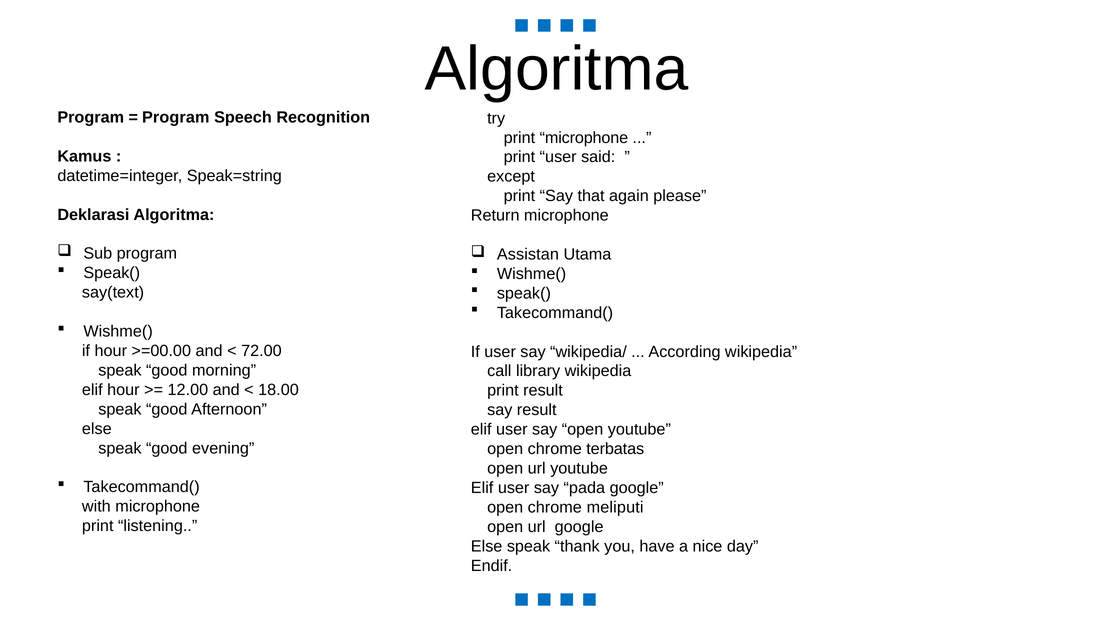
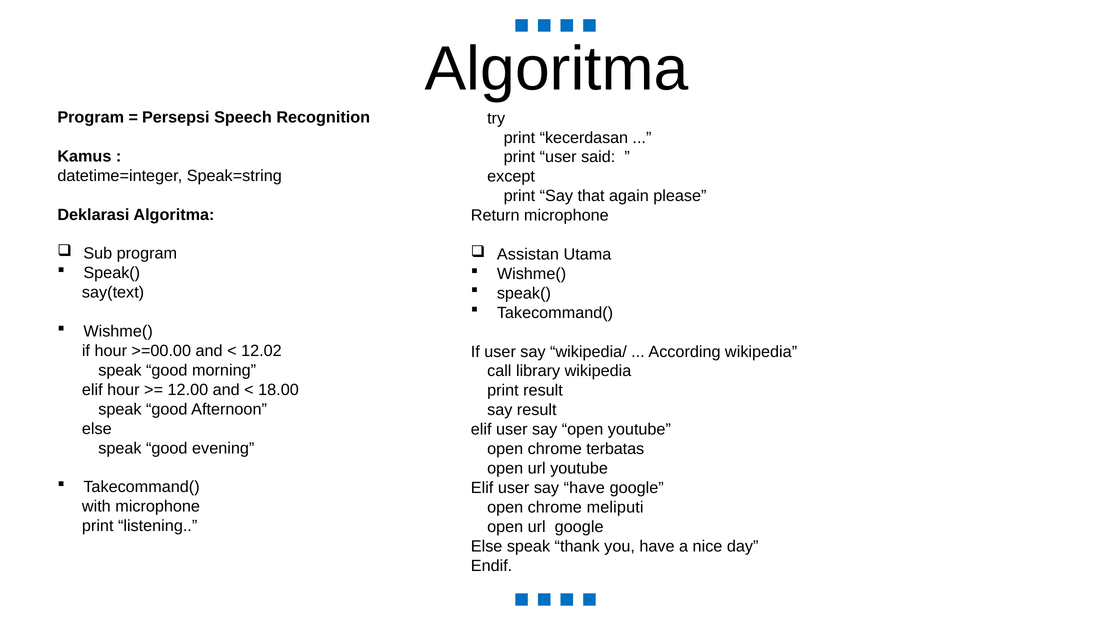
Program: Program -> Persepsi (176, 117)
print microphone: microphone -> kecerdasan (584, 138)
72.00: 72.00 -> 12.02 (261, 351)
say pada: pada -> have (584, 488)
